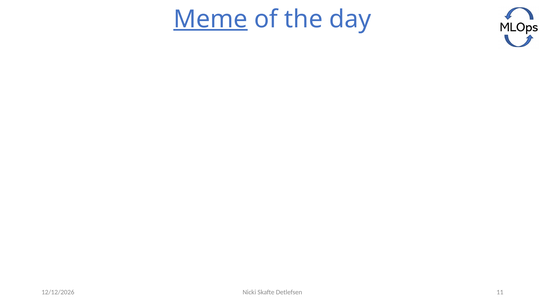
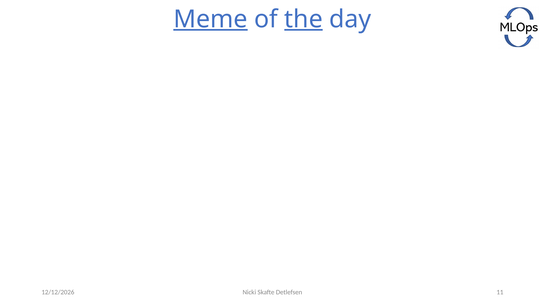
the underline: none -> present (304, 19)
